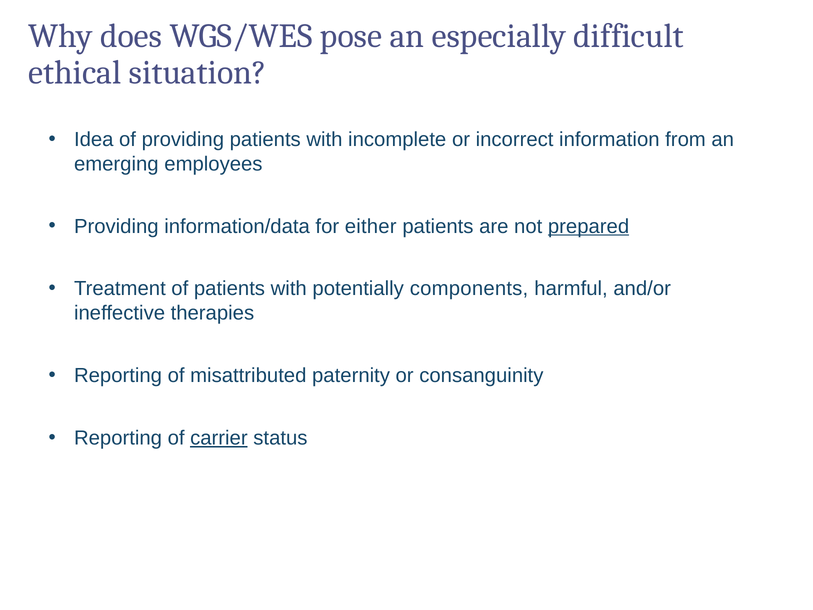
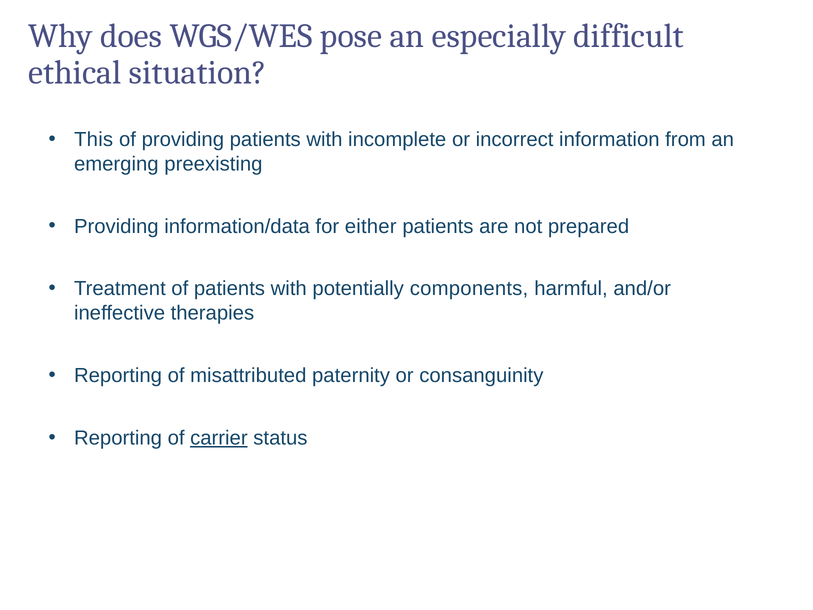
Idea: Idea -> This (94, 140)
employees: employees -> preexisting (213, 164)
prepared underline: present -> none (589, 226)
